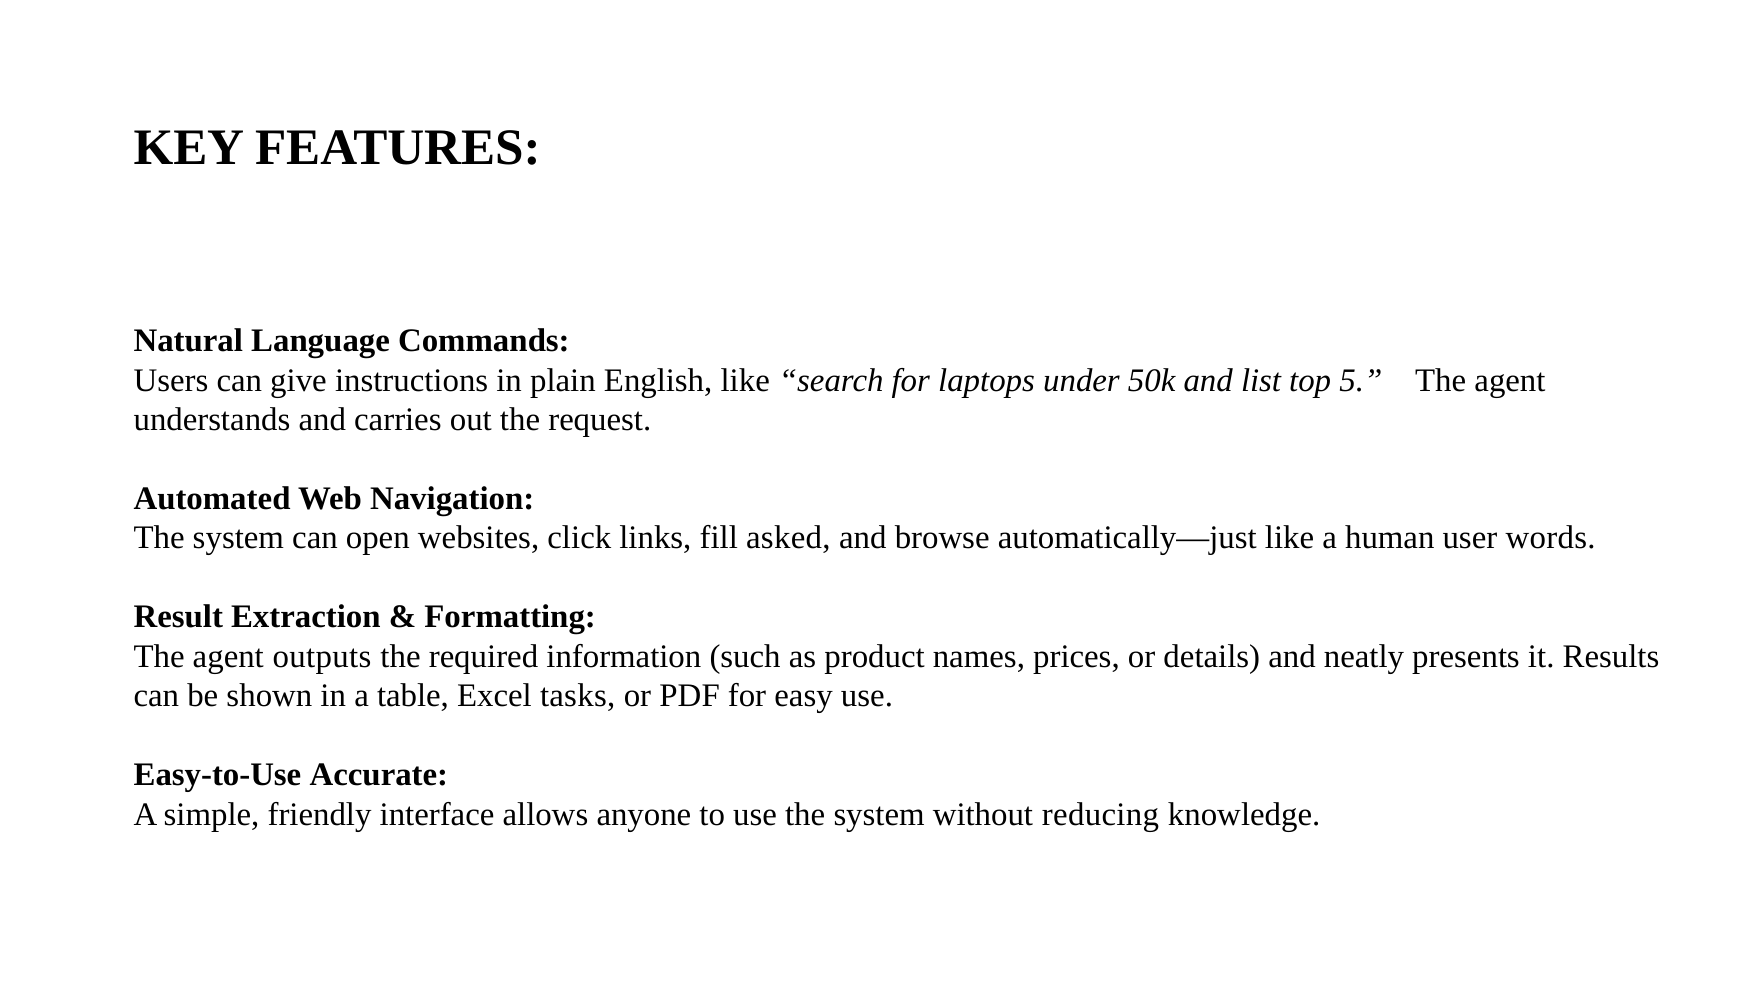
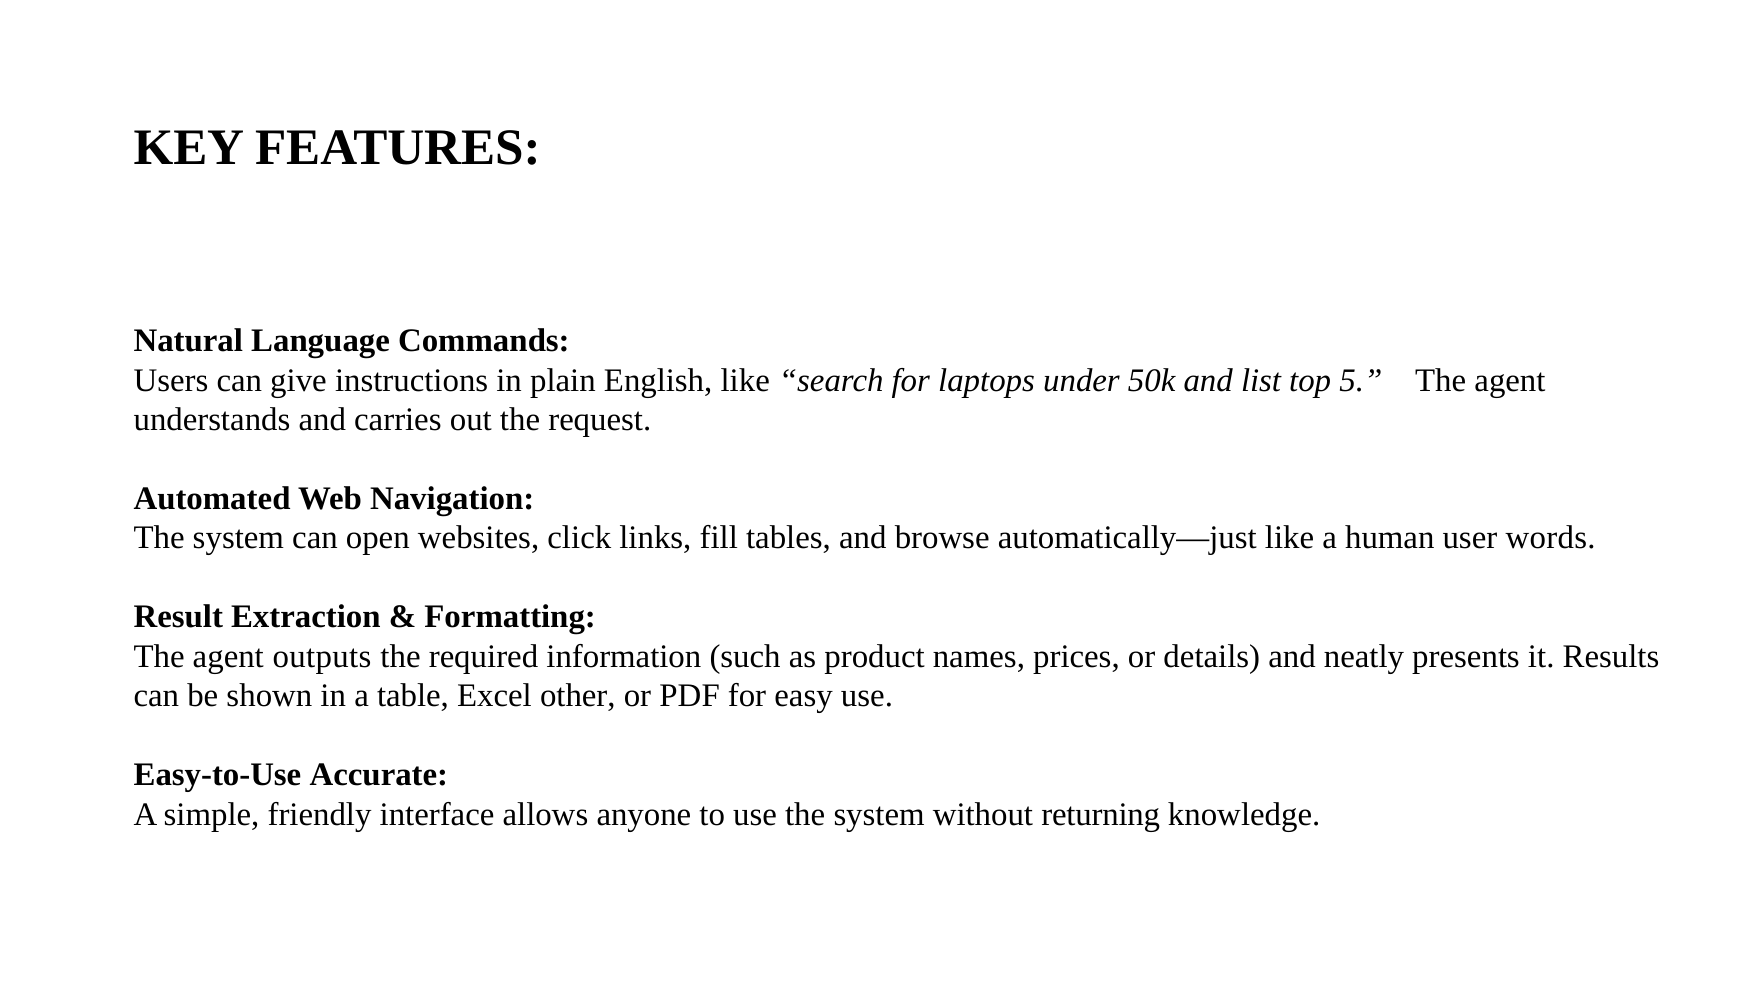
asked: asked -> tables (789, 538)
tasks: tasks -> other (578, 696)
reducing: reducing -> returning (1101, 814)
